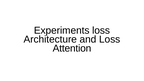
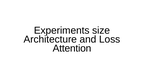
Experiments loss: loss -> size (101, 30)
